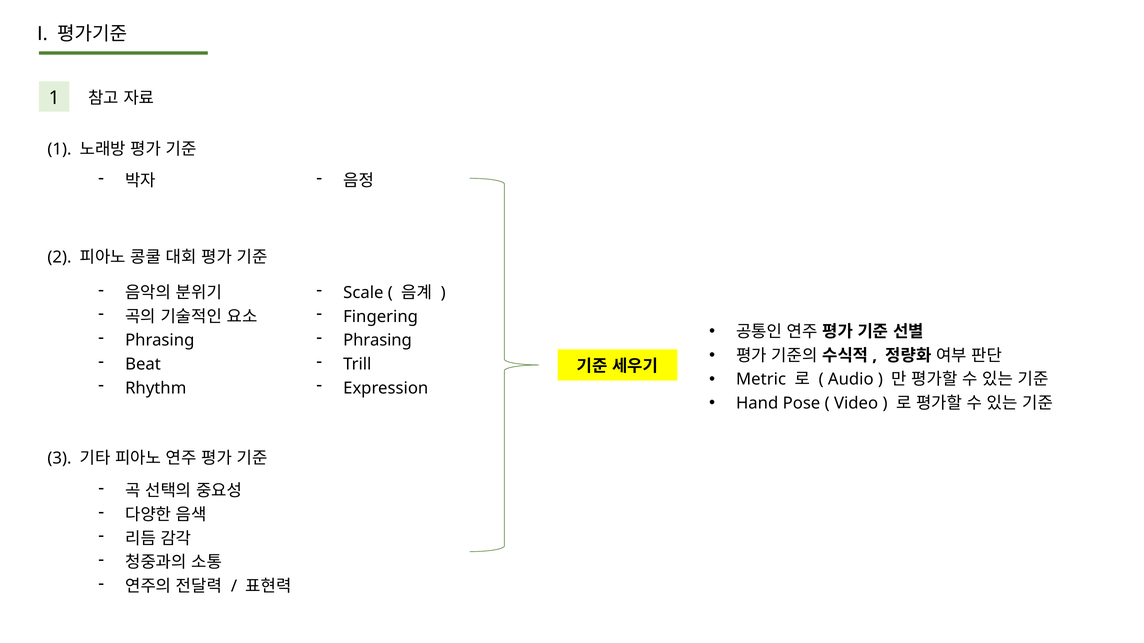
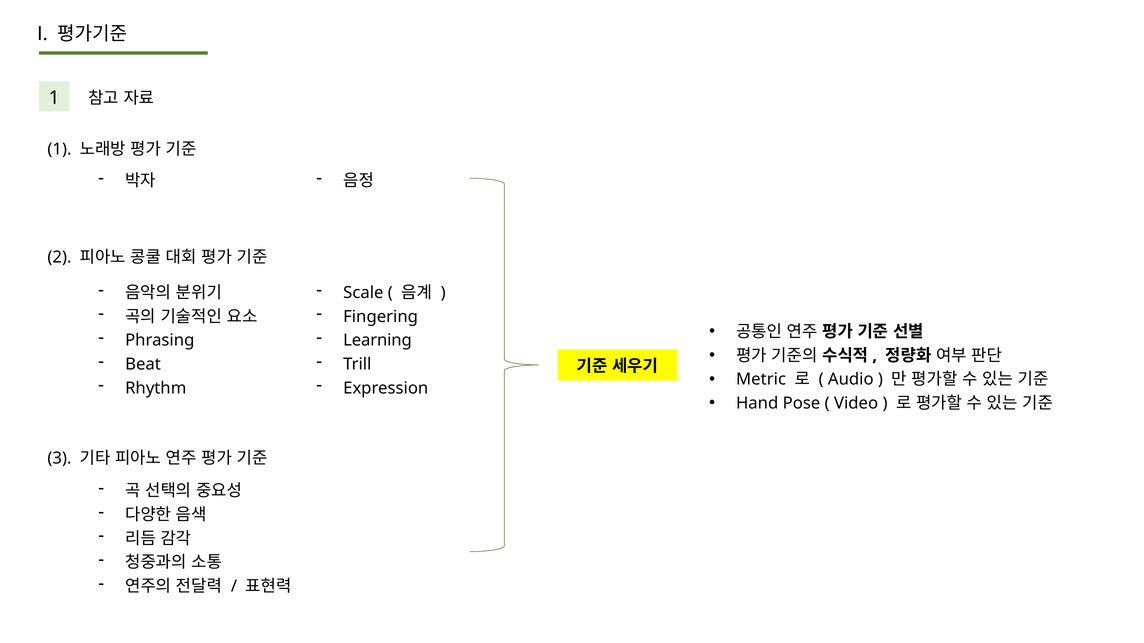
Phrasing: Phrasing -> Learning (378, 341)
